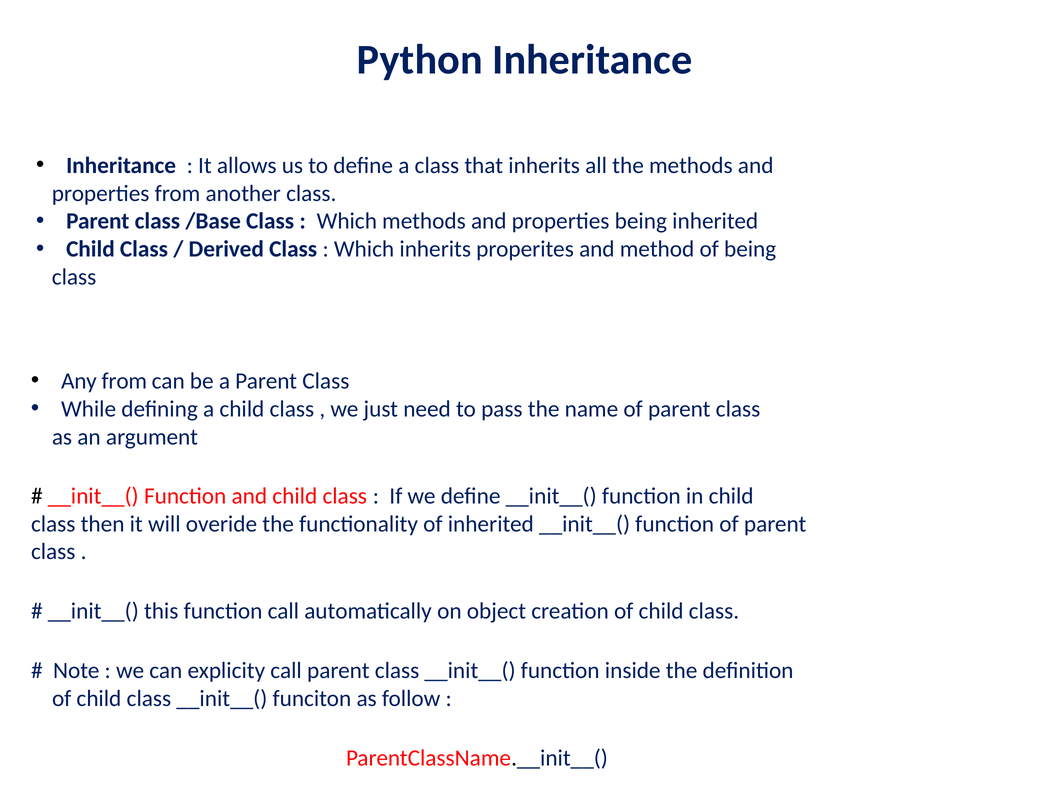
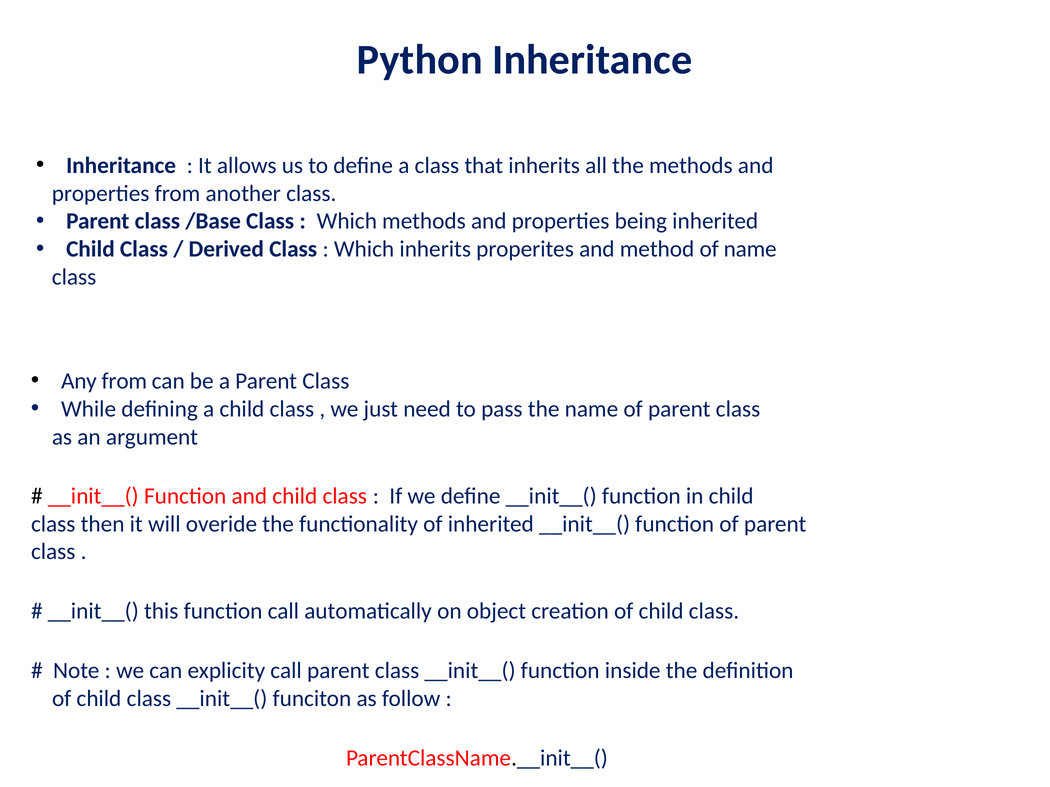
of being: being -> name (750, 249)
